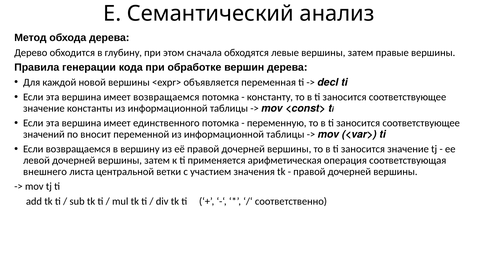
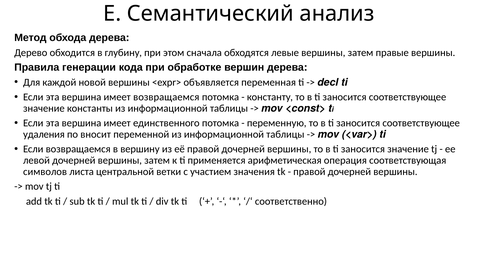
значений: значений -> удаления (44, 134)
внешнего: внешнего -> символов (45, 172)
